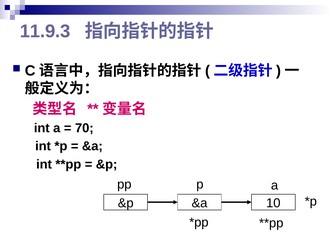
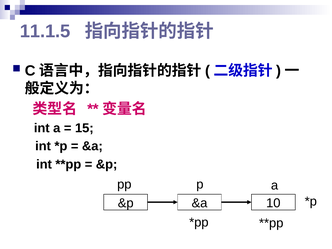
11.9.3: 11.9.3 -> 11.1.5 (45, 31)
70: 70 -> 15 (84, 128)
